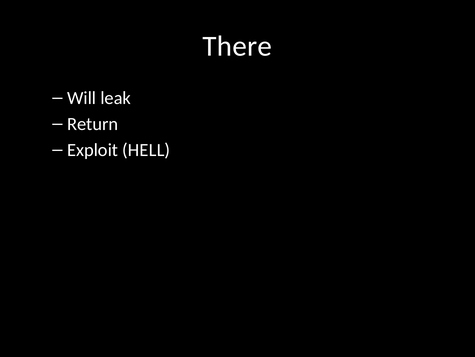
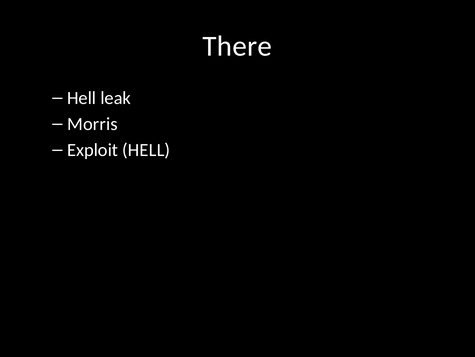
Will: Will -> Hell (82, 98)
Return: Return -> Morris (92, 124)
